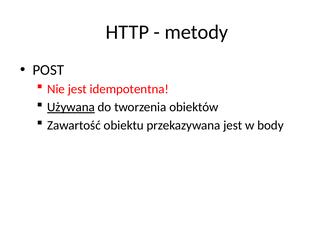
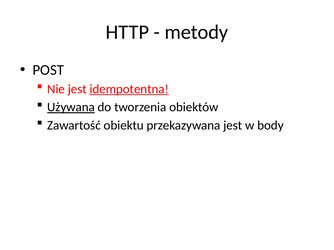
idempotentna underline: none -> present (129, 89)
